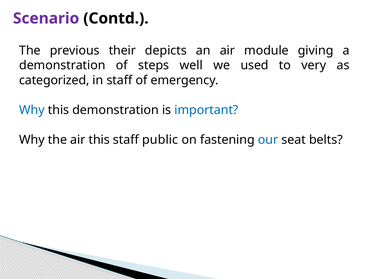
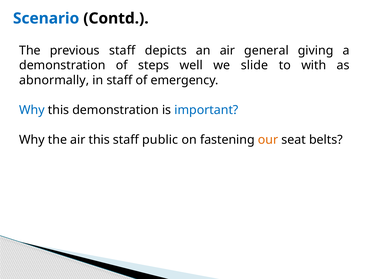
Scenario colour: purple -> blue (46, 18)
previous their: their -> staff (122, 50)
module: module -> general (266, 50)
used: used -> slide (254, 65)
very: very -> with (314, 65)
categorized: categorized -> abnormally (54, 80)
our colour: blue -> orange (268, 140)
